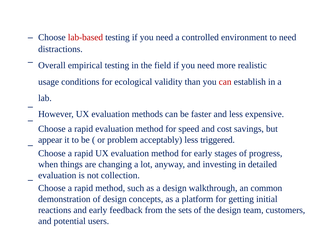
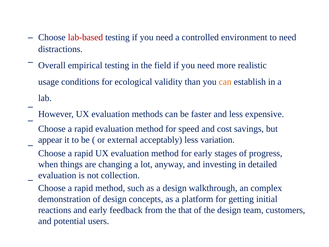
can colour: red -> orange (225, 82)
problem: problem -> external (122, 140)
triggered: triggered -> variation (218, 140)
common: common -> complex (266, 188)
sets: sets -> that (185, 210)
